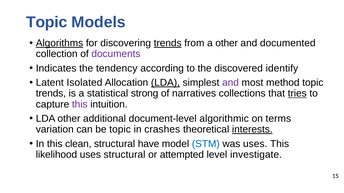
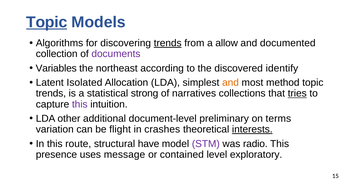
Topic underline: none -> present (47, 22)
Algorithms underline: present -> none (59, 43)
a other: other -> allow (227, 43)
Indicates: Indicates -> Variables (56, 68)
tendency: tendency -> northeast (117, 68)
LDA underline: present -> none (165, 83)
and colour: purple -> orange (231, 83)
algorithmic: algorithmic -> preliminary (224, 119)
be topic: topic -> flight (120, 130)
clean: clean -> route (78, 144)
STM colour: blue -> purple (206, 144)
was uses: uses -> radio (255, 144)
likelihood: likelihood -> presence (56, 155)
uses structural: structural -> message (125, 155)
attempted: attempted -> contained (182, 155)
investigate: investigate -> exploratory (256, 155)
